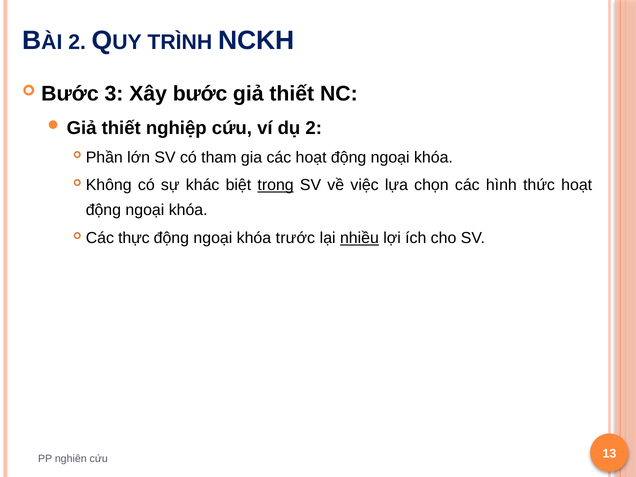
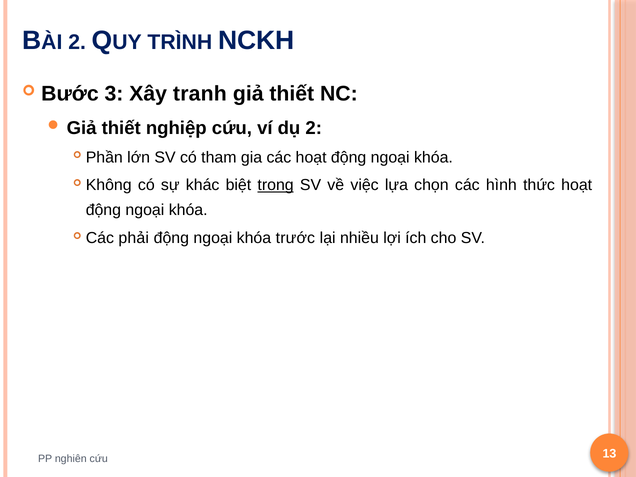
Xây bước: bước -> tranh (200, 94)
thực: thực -> phải (134, 238)
nhiều underline: present -> none (359, 238)
